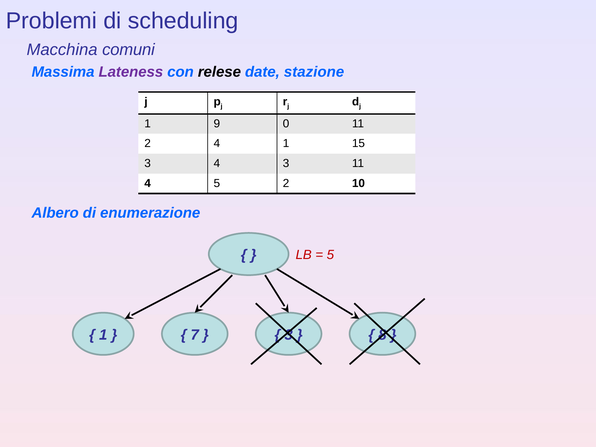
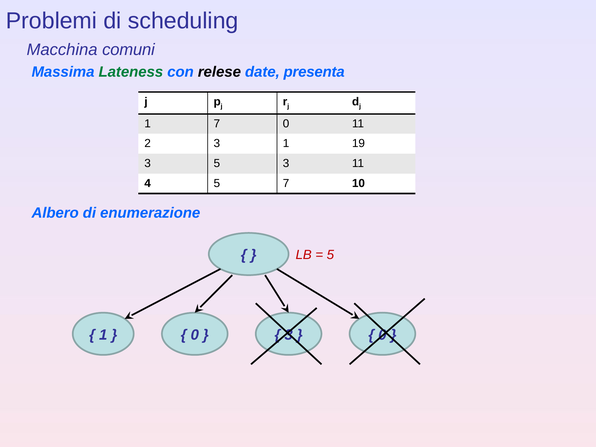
Lateness colour: purple -> green (131, 72)
stazione: stazione -> presenta (314, 72)
1 9: 9 -> 7 (217, 124)
2 4: 4 -> 3 (217, 143)
15: 15 -> 19 (358, 143)
3 4: 4 -> 5 (217, 163)
5 2: 2 -> 7 (286, 183)
7: 7 -> 0 (195, 335)
8: 8 -> 0 (382, 335)
